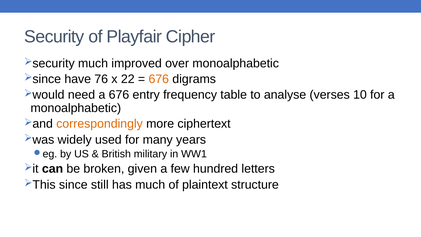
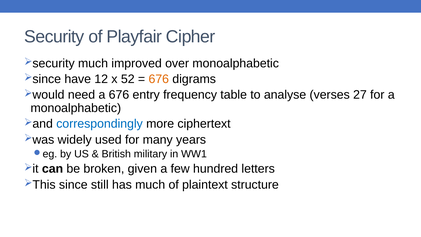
76: 76 -> 12 (101, 79)
22: 22 -> 52 (128, 79)
10: 10 -> 27 (360, 95)
correspondingly colour: orange -> blue (100, 124)
